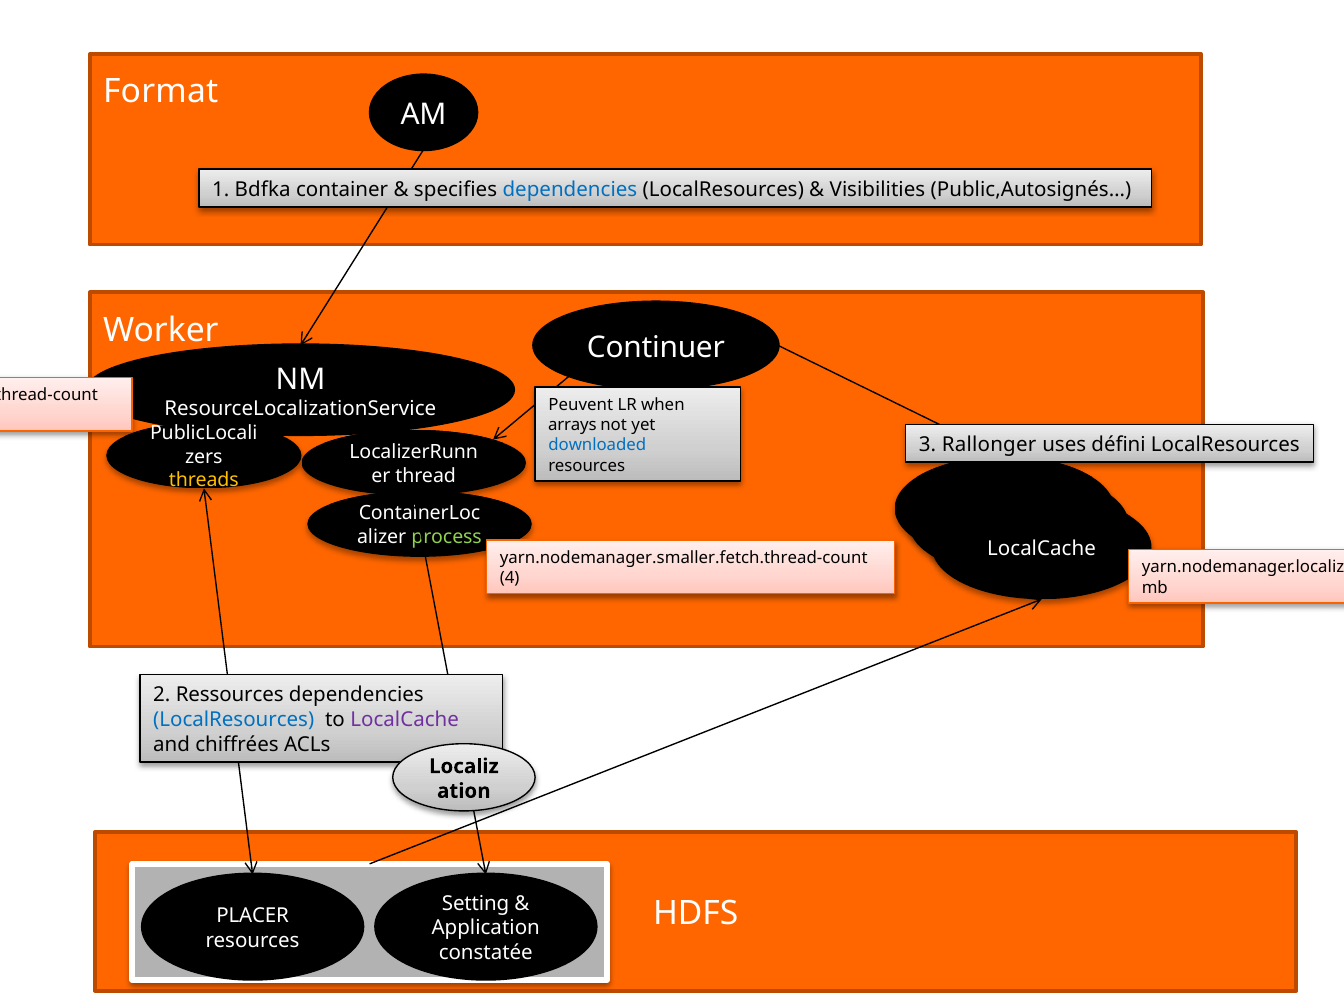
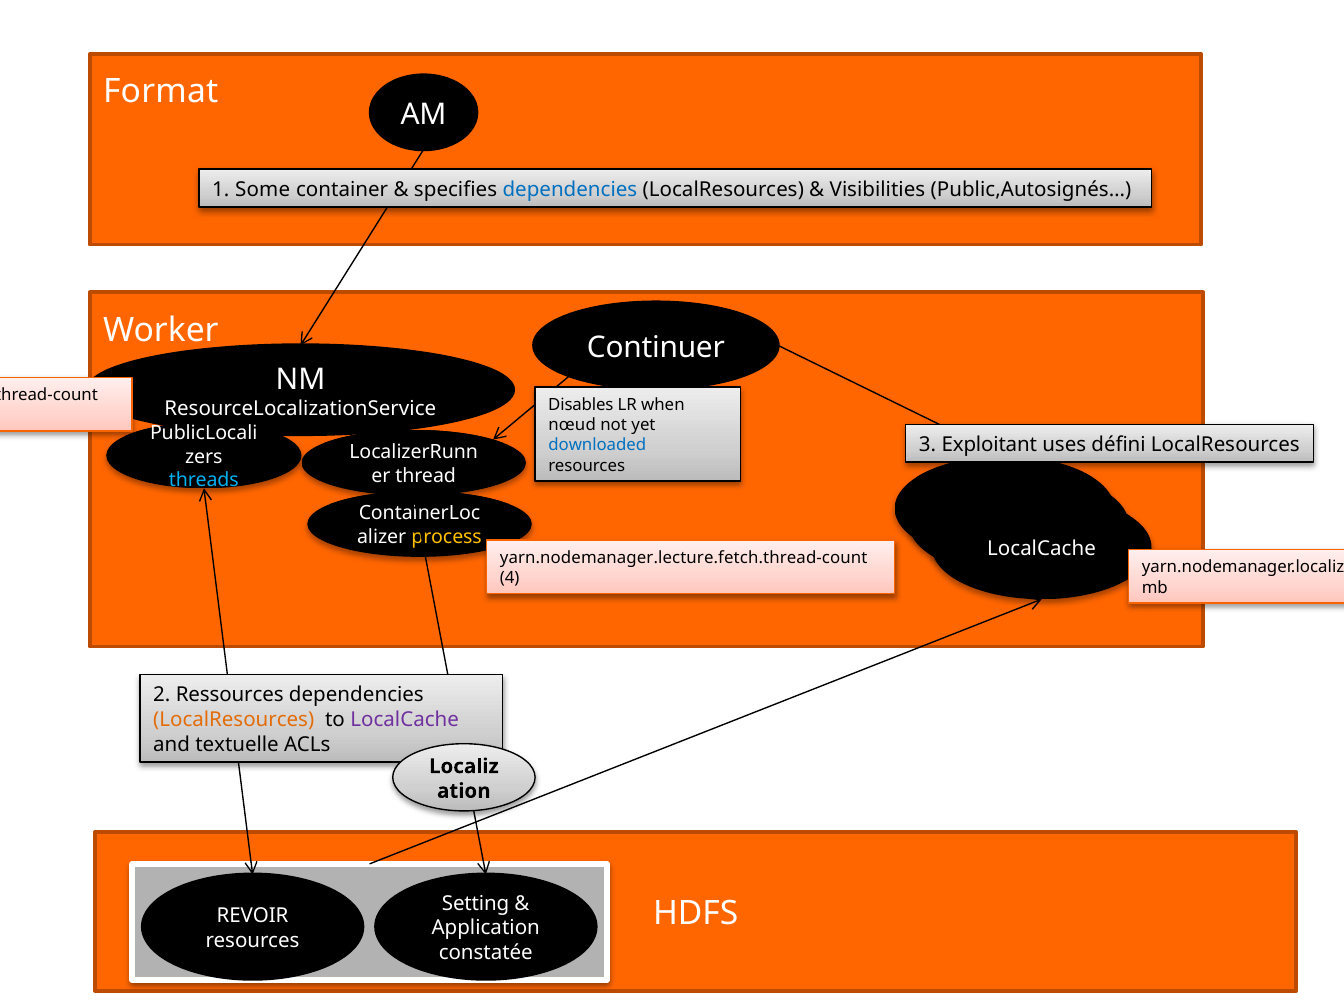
Bdfka: Bdfka -> Some (263, 190)
Peuvent: Peuvent -> Disables (581, 405)
arrays: arrays -> nœud (572, 425)
Rallonger: Rallonger -> Exploitant (989, 445)
threads colour: yellow -> light blue (204, 480)
process colour: light green -> yellow (447, 537)
yarn.nodemanager.smaller.fetch.thread-count: yarn.nodemanager.smaller.fetch.thread-count -> yarn.nodemanager.lecture.fetch.thread-count (684, 558)
LocalResources colour: blue -> orange (234, 720)
chiffrées: chiffrées -> textuelle (237, 744)
PLACER: PLACER -> REVOIR (253, 916)
